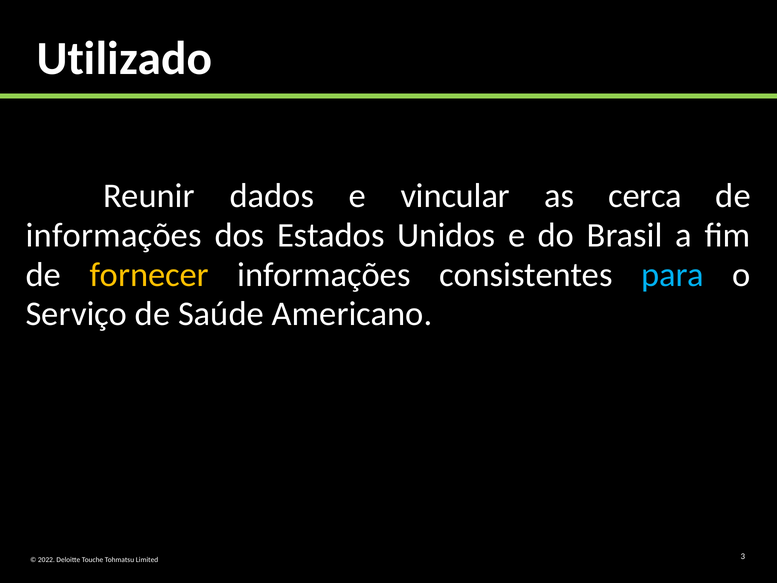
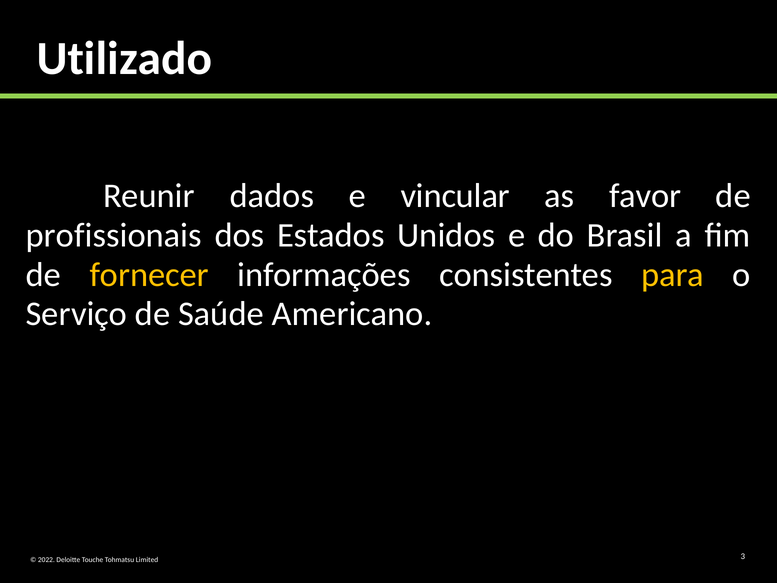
cerca: cerca -> favor (645, 196)
informações: informações -> profissionais (114, 235)
para colour: light blue -> yellow (673, 275)
